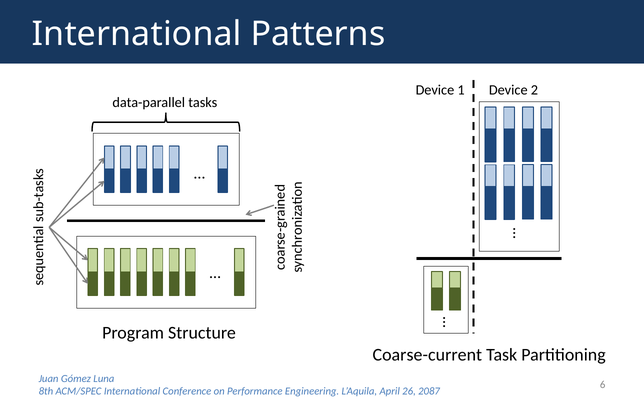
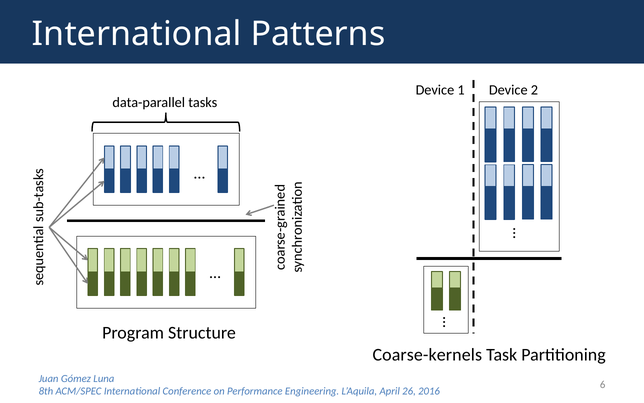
Coarse-current: Coarse-current -> Coarse-kernels (427, 354)
2087: 2087 -> 2016 (429, 391)
